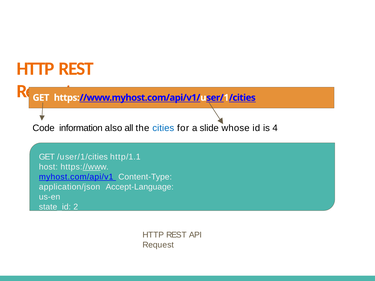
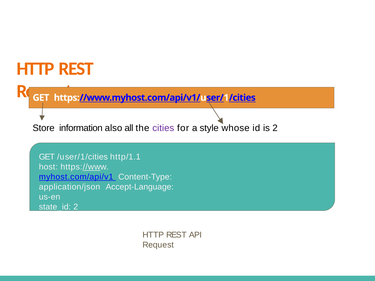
Code: Code -> Store (44, 128)
cities colour: blue -> purple (163, 128)
slide: slide -> style (209, 128)
is 4: 4 -> 2 (275, 128)
